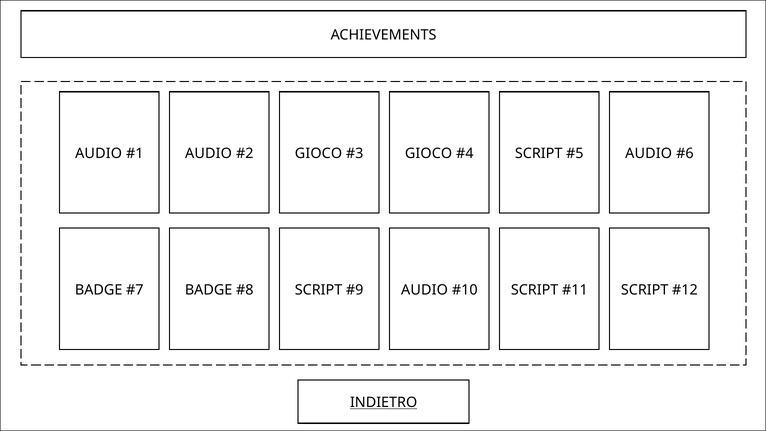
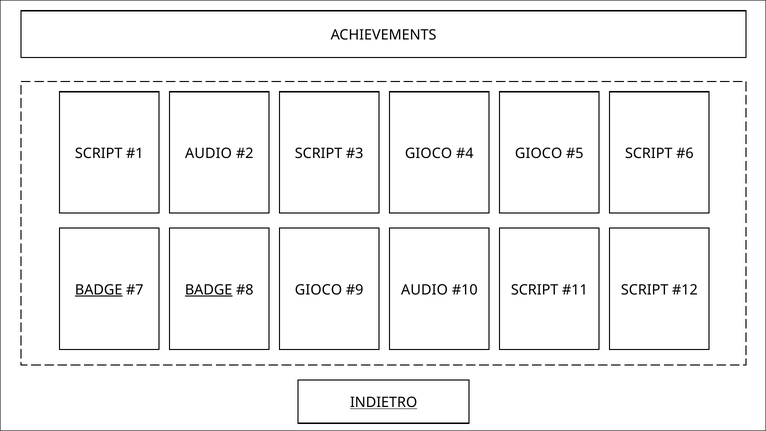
AUDIO: AUDIO -> SCRIPT (99, 153)
GIOCO: GIOCO -> SCRIPT (319, 153)
SCRIPT: SCRIPT -> GIOCO (539, 153)
AUDIO: AUDIO -> SCRIPT (649, 153)
BADGE underline: none -> present (99, 290)
BADGE underline: none -> present (209, 290)
SCRIPT: SCRIPT -> GIOCO (318, 290)
